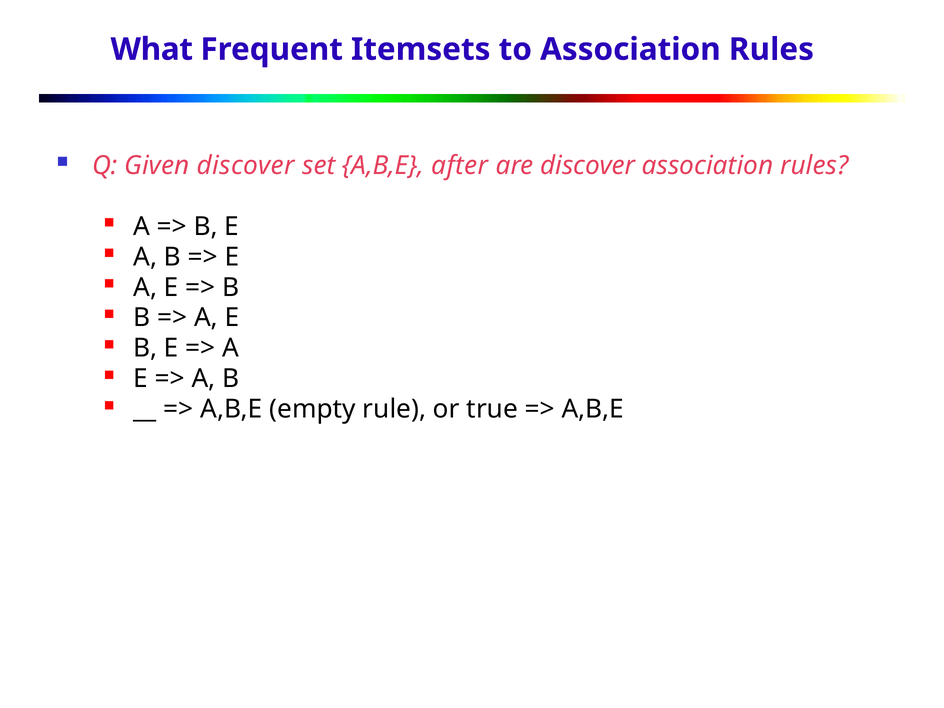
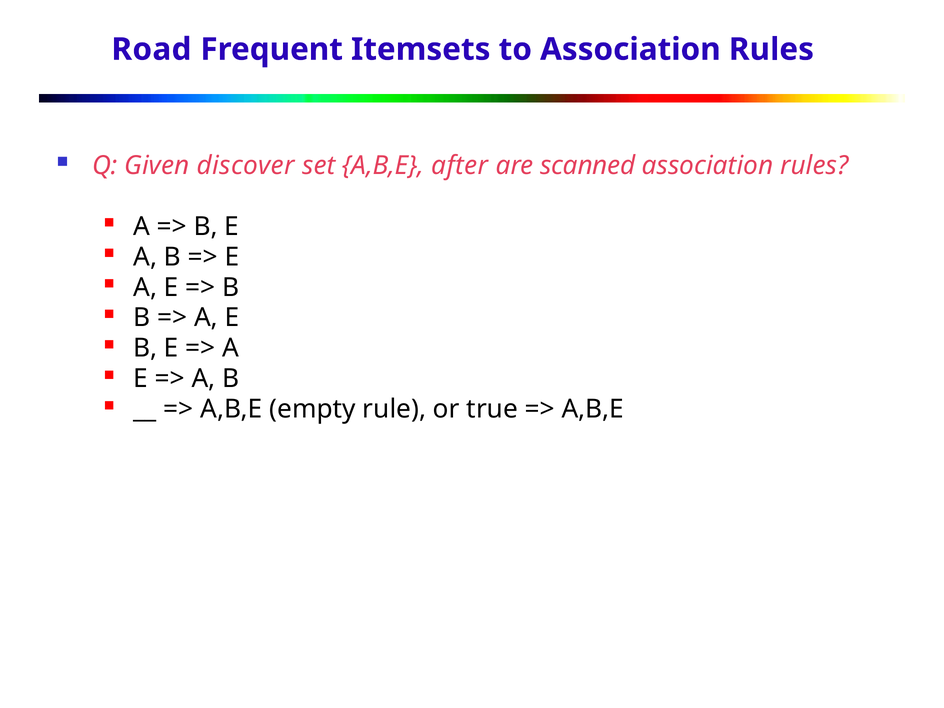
What: What -> Road (151, 49)
are discover: discover -> scanned (588, 166)
